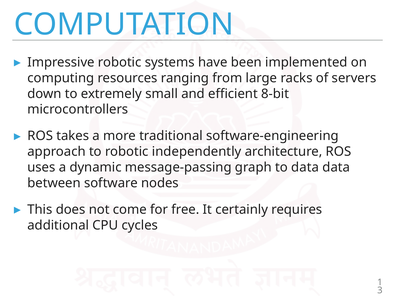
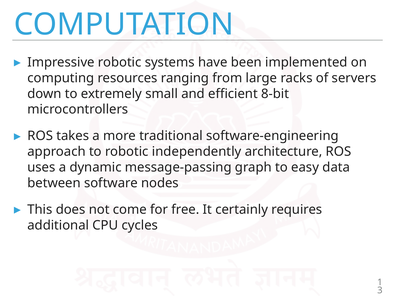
to data: data -> easy (305, 167)
